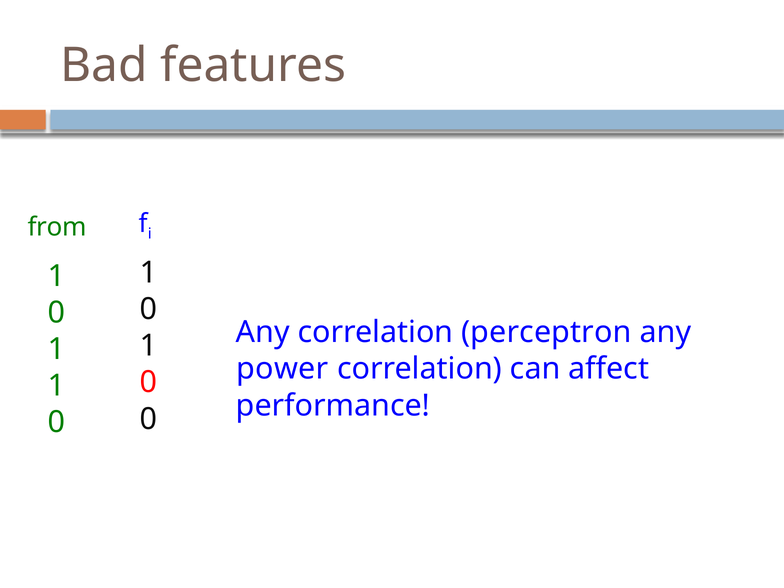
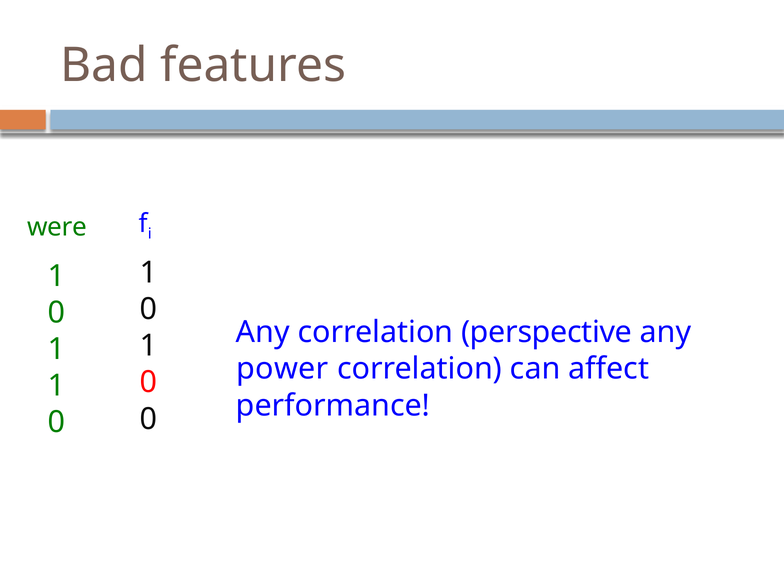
from: from -> were (57, 227)
perceptron: perceptron -> perspective (547, 332)
